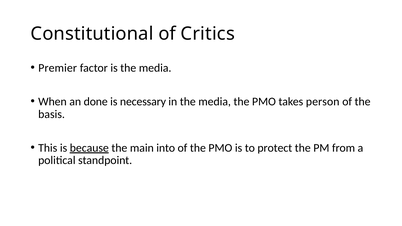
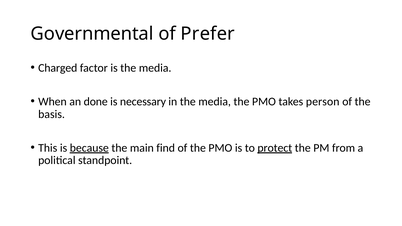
Constitutional: Constitutional -> Governmental (92, 34)
Critics: Critics -> Prefer (208, 34)
Premier: Premier -> Charged (58, 68)
into: into -> find (166, 148)
protect underline: none -> present (275, 148)
